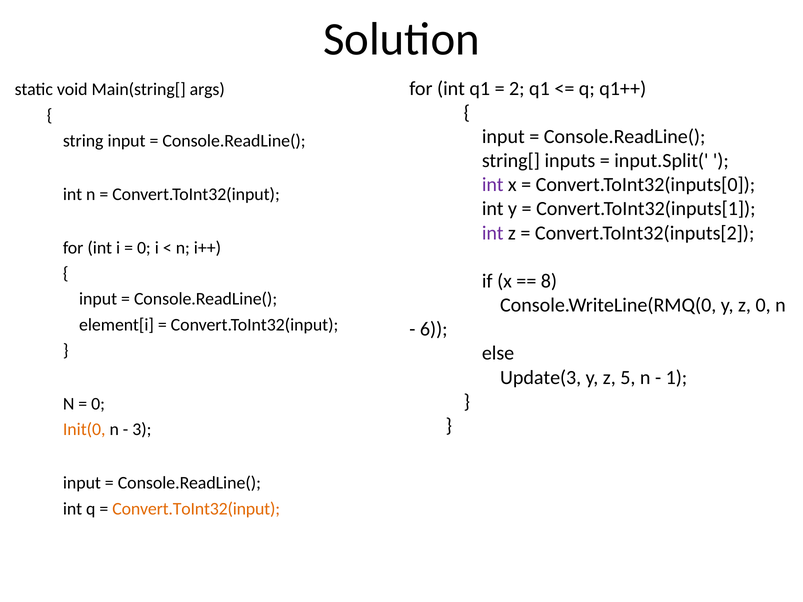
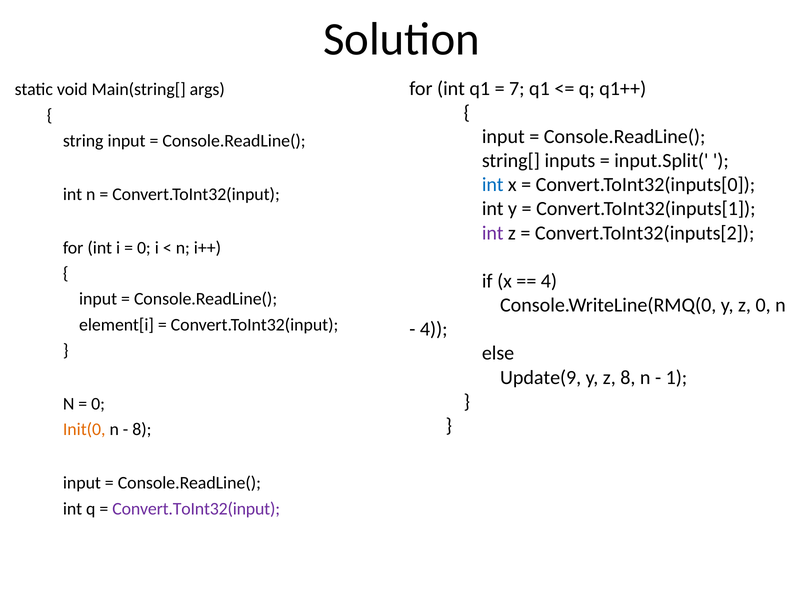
2: 2 -> 7 (517, 88)
int colour: purple -> blue (493, 185)
8: 8 -> 4 (549, 281)
6: 6 -> 4 (434, 329)
Update(3: Update(3 -> Update(9 (541, 378)
z 5: 5 -> 8 (628, 378)
3: 3 -> 8 (142, 430)
Convert.ToInt32(input colour: orange -> purple (196, 509)
